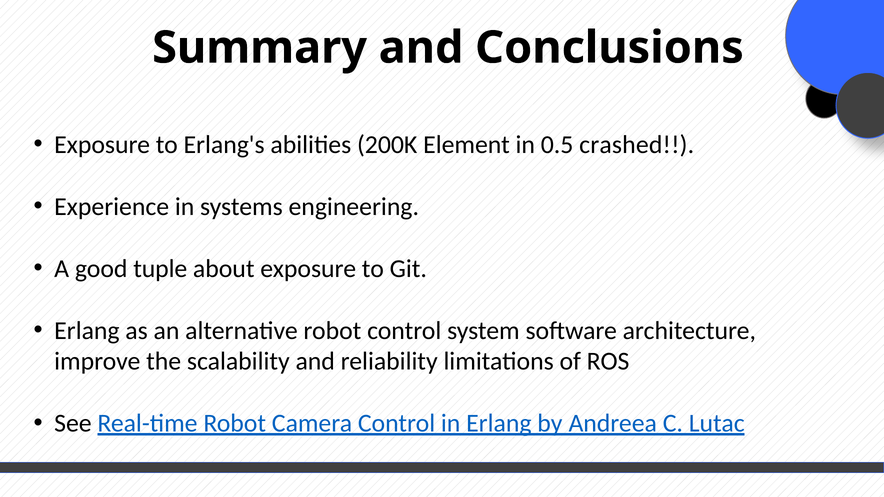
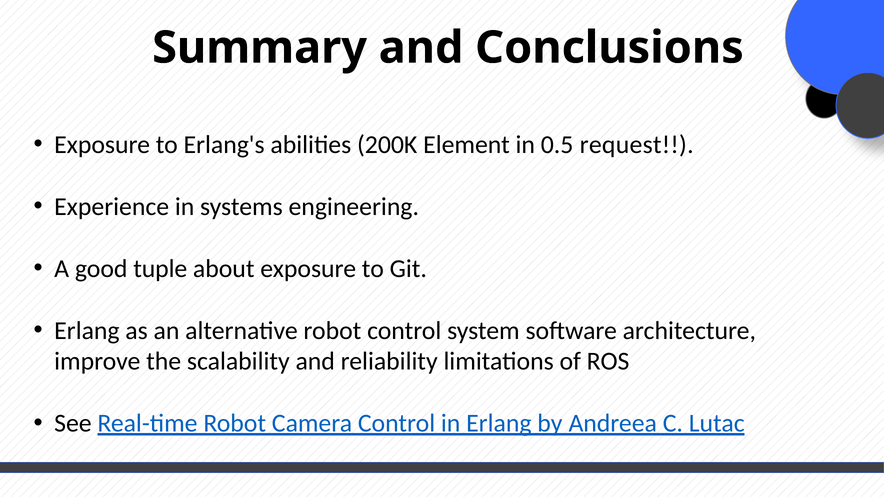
crashed: crashed -> request (637, 145)
